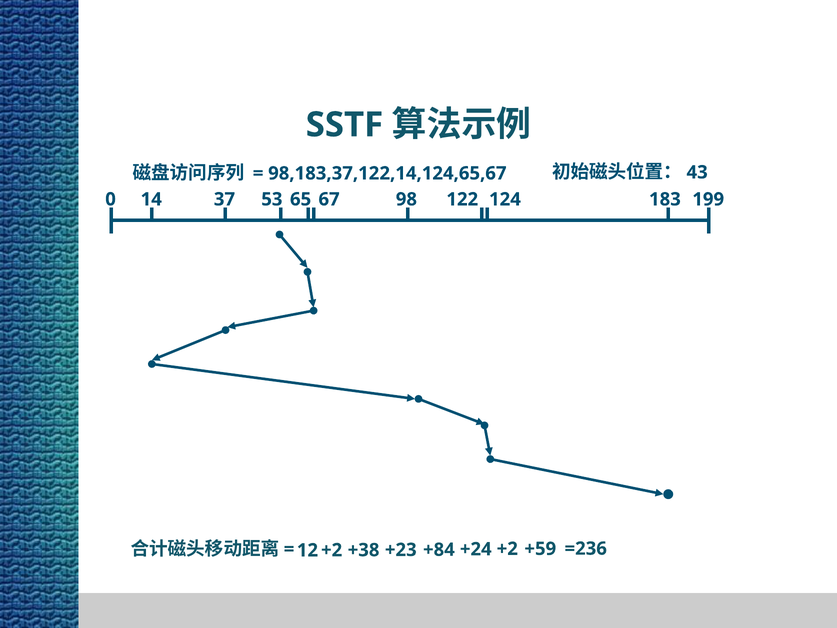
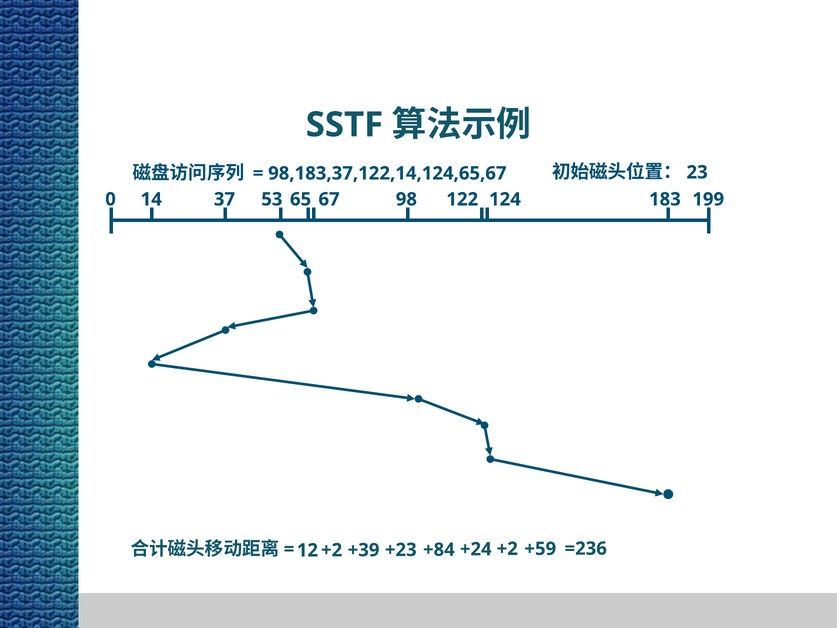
43: 43 -> 23 (697, 172)
+38: +38 -> +39 (364, 550)
